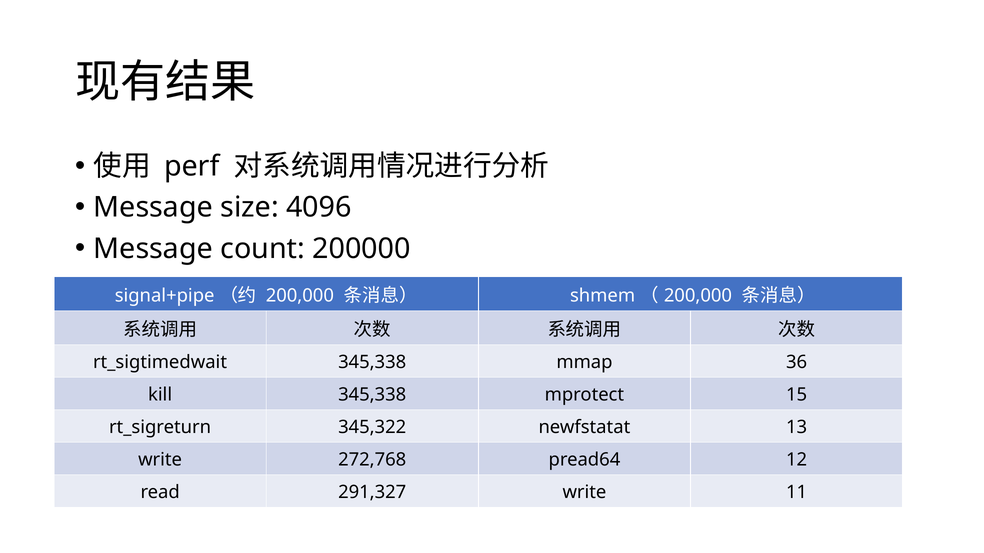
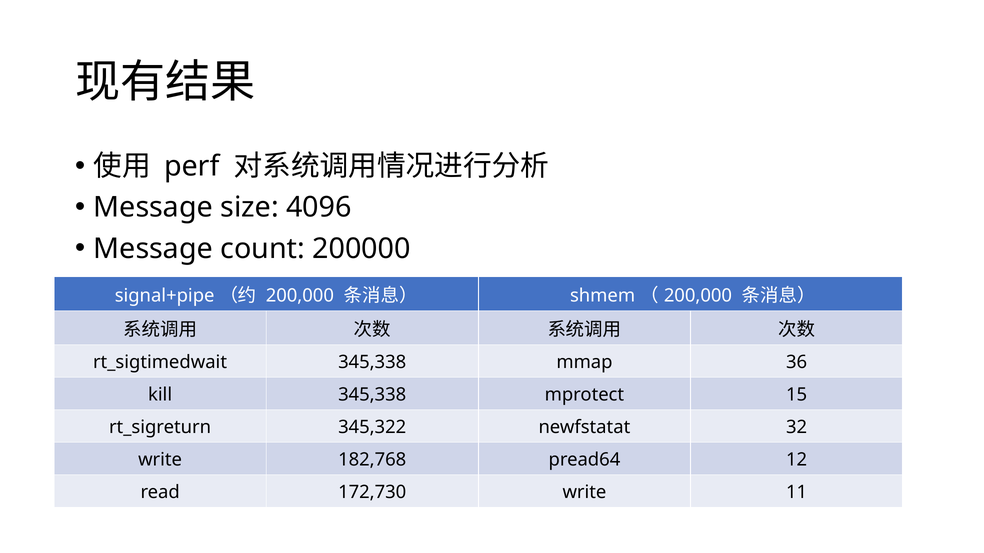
13: 13 -> 32 (797, 427)
272,768: 272,768 -> 182,768 (372, 460)
291,327: 291,327 -> 172,730 (372, 492)
